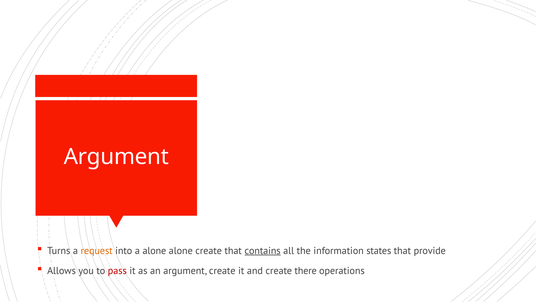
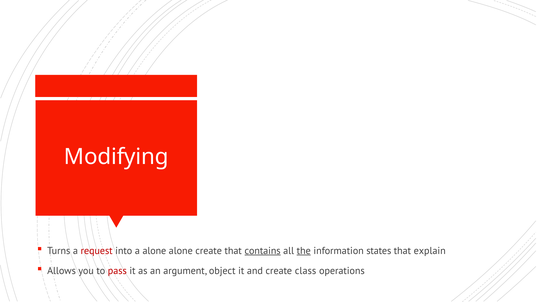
Argument: Argument -> Modifying (116, 157)
request colour: orange -> red (97, 251)
the underline: none -> present (304, 251)
provide: provide -> explain (430, 251)
argument create: create -> object (222, 271)
there: there -> class (306, 271)
